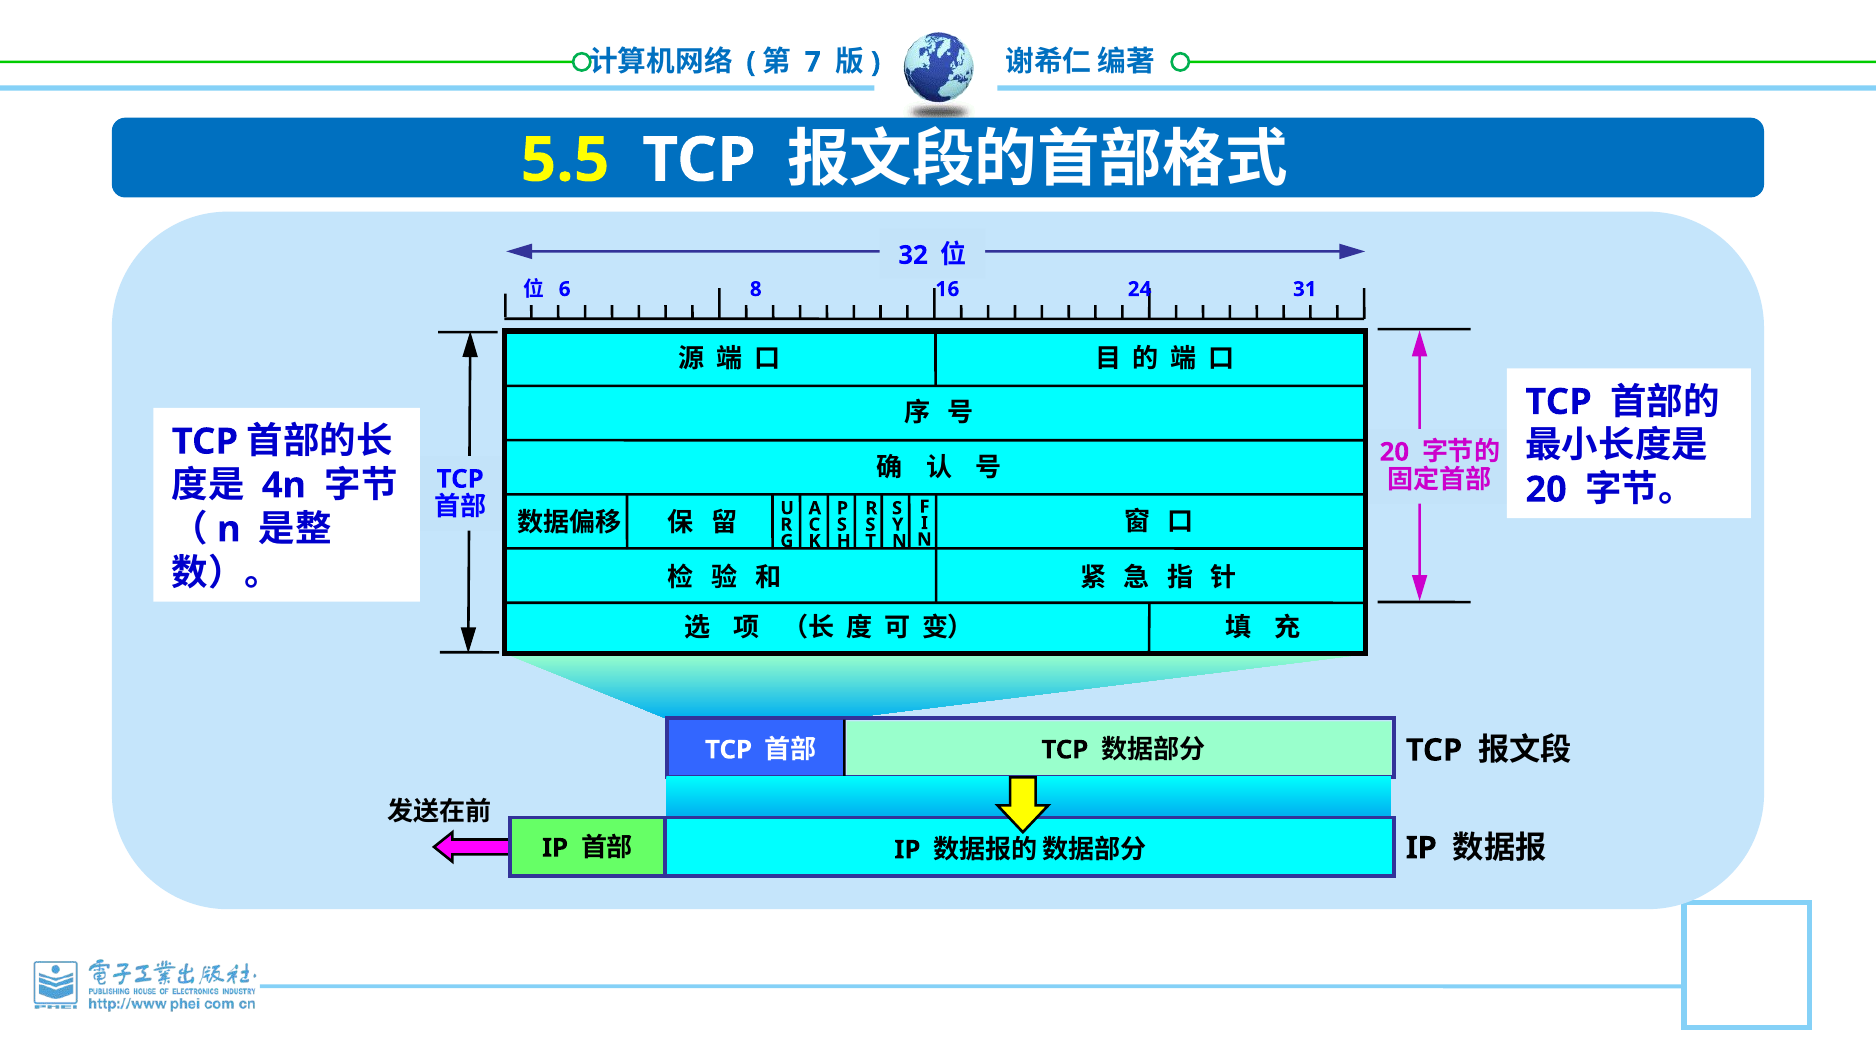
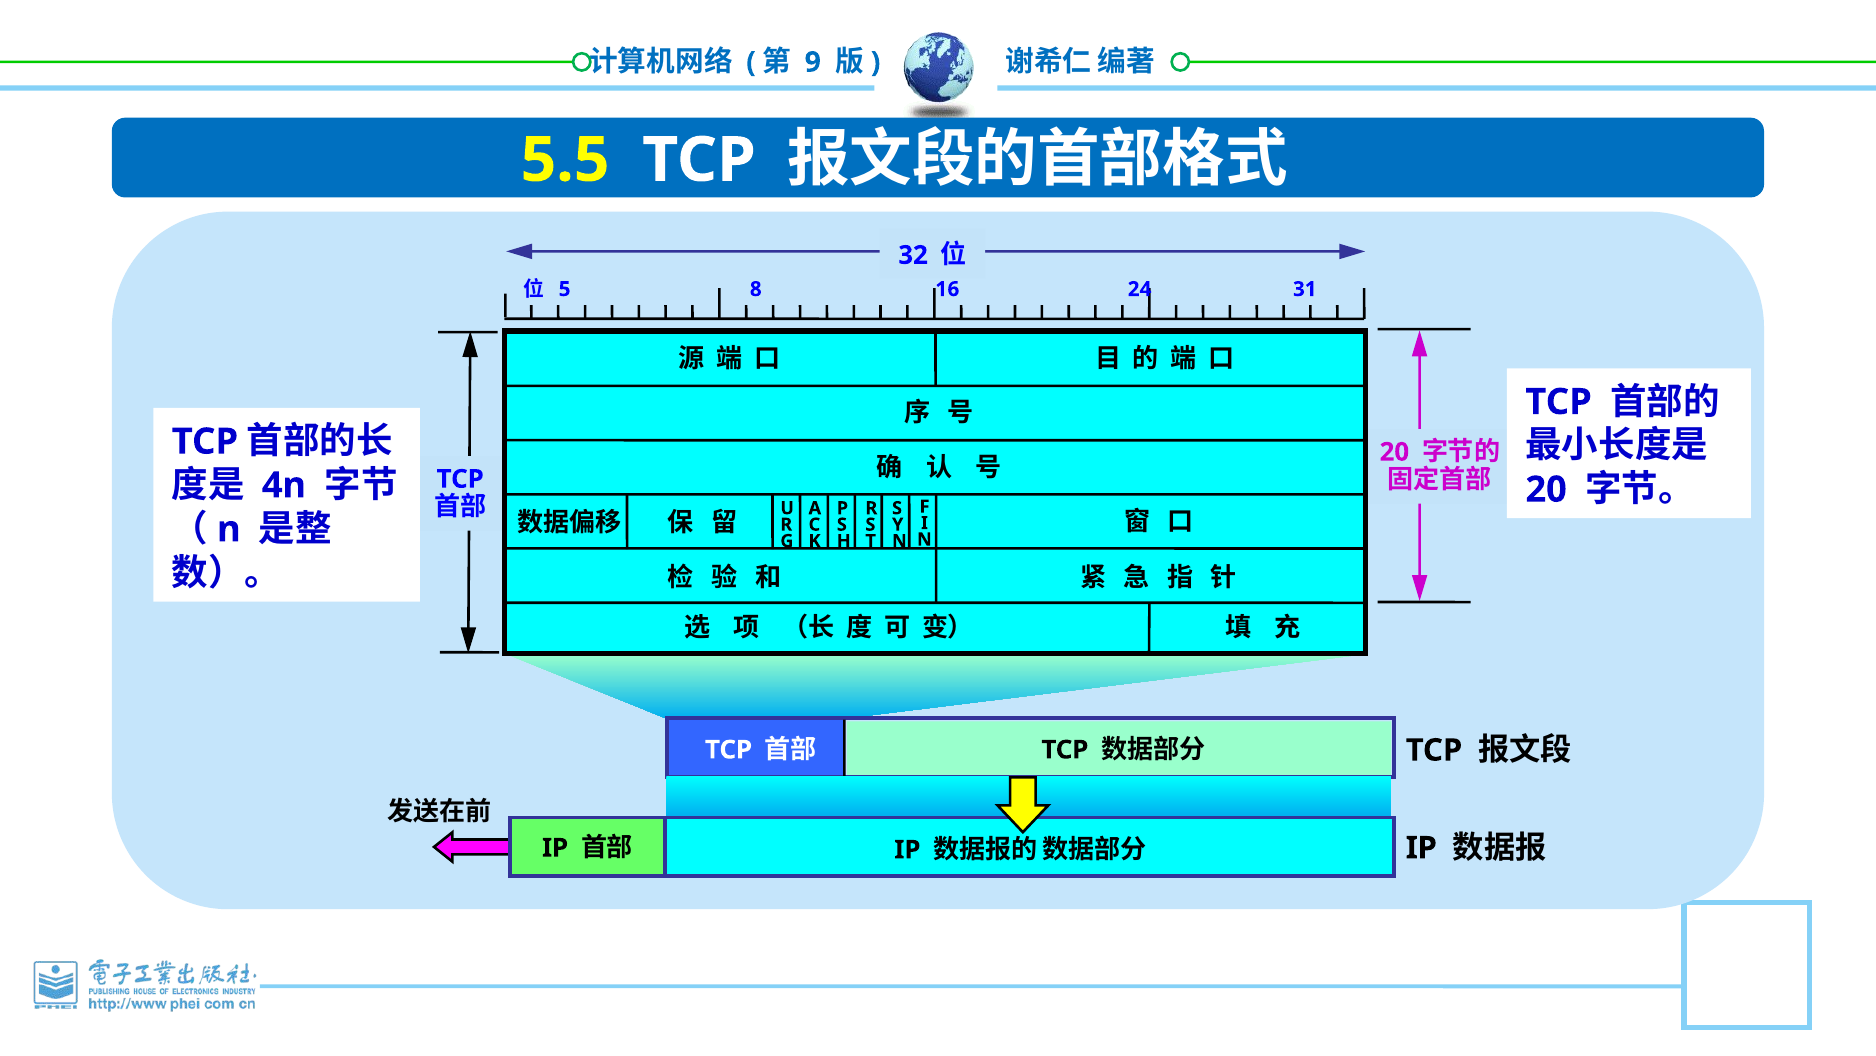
7: 7 -> 9 (813, 62)
6: 6 -> 5 (565, 289)
